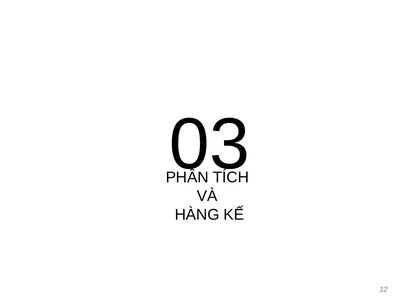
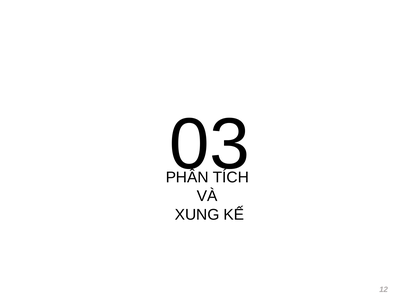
HÀNG: HÀNG -> XUNG (197, 214)
